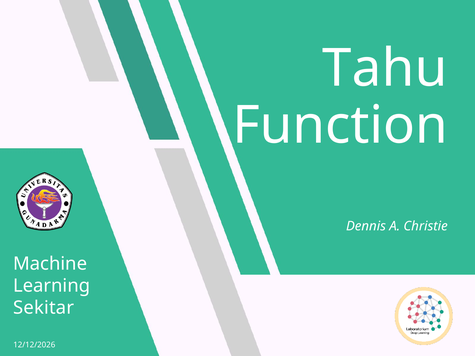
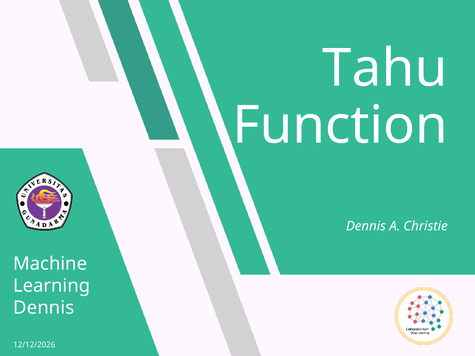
Sekitar: Sekitar -> Dennis (44, 308)
